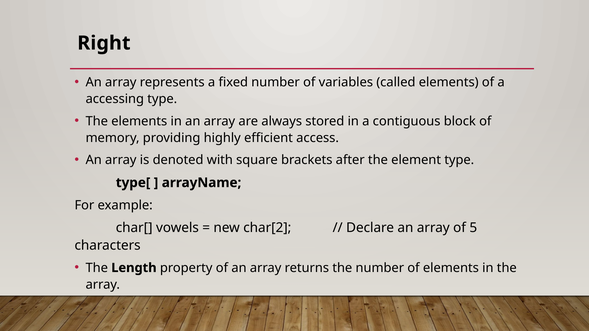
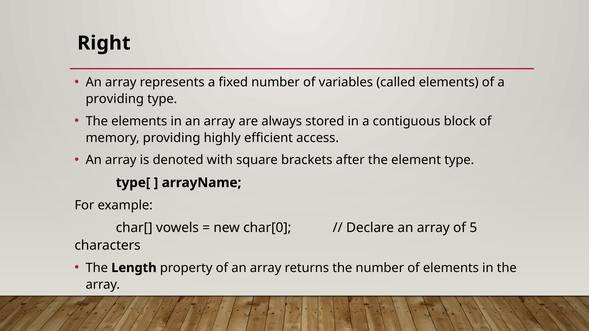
accessing: accessing -> providing (115, 99)
char[2: char[2 -> char[0 (267, 228)
